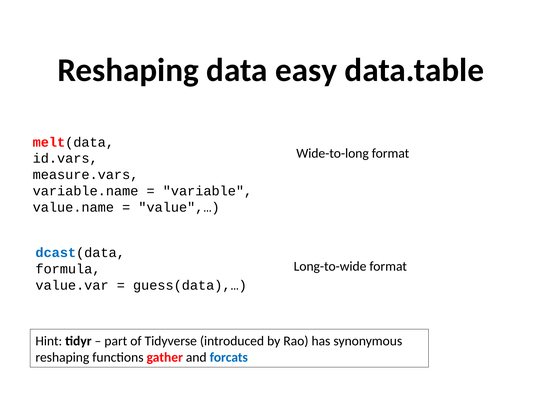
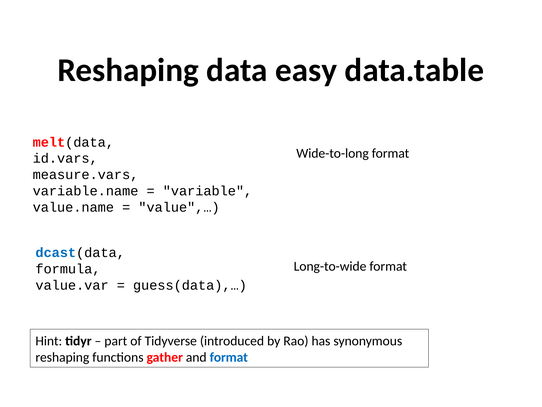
and forcats: forcats -> format (229, 357)
